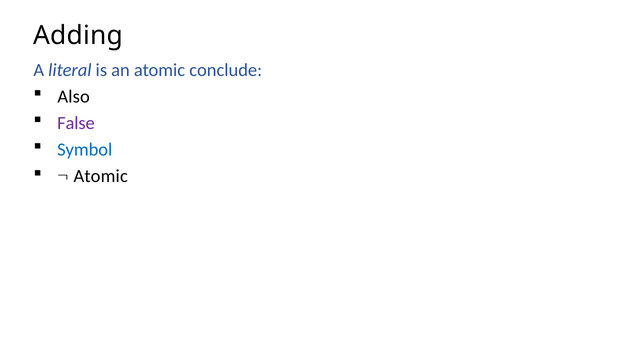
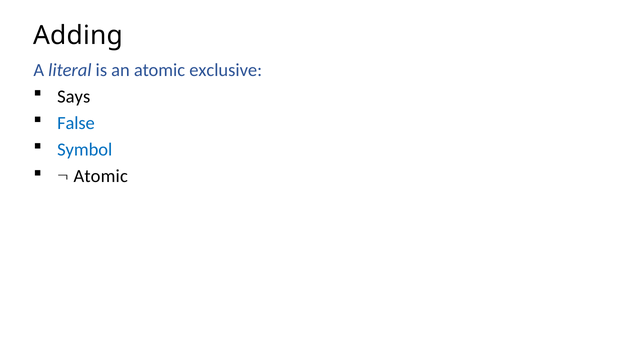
conclude: conclude -> exclusive (226, 70)
Also: Also -> Says (74, 97)
False colour: purple -> blue (76, 123)
